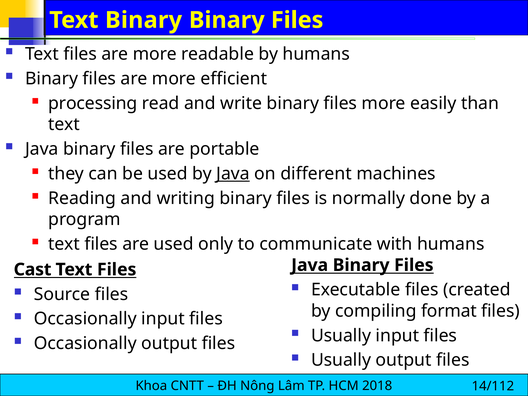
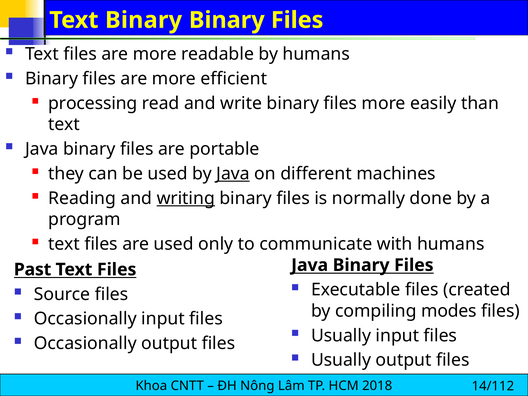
writing underline: none -> present (186, 198)
Cast: Cast -> Past (33, 270)
format: format -> modes (449, 311)
